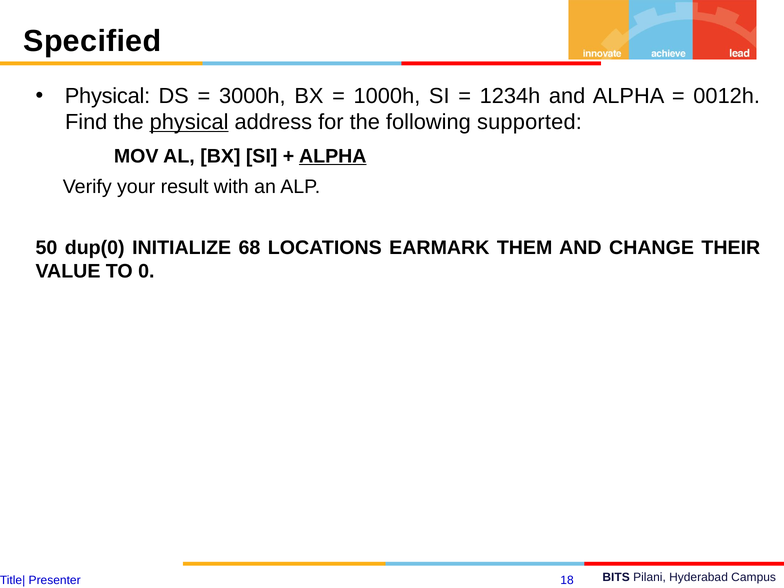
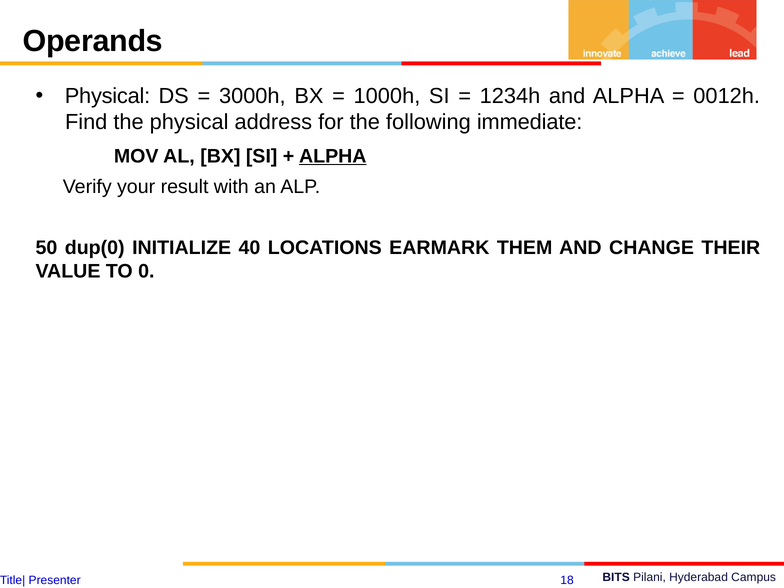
Specified: Specified -> Operands (93, 41)
physical underline: present -> none (189, 122)
supported: supported -> immediate (530, 122)
68: 68 -> 40 (249, 248)
